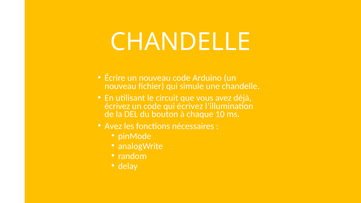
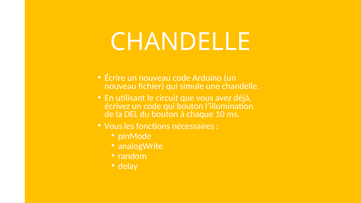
qui écrivez: écrivez -> bouton (190, 106)
Avez: Avez -> Vous (113, 126)
